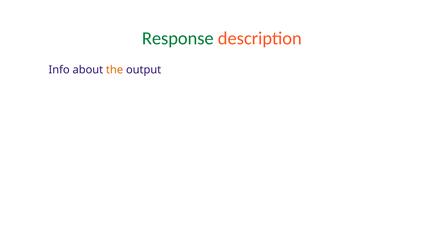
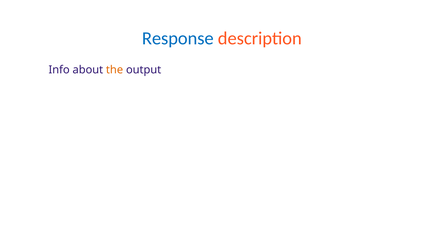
Response colour: green -> blue (178, 38)
